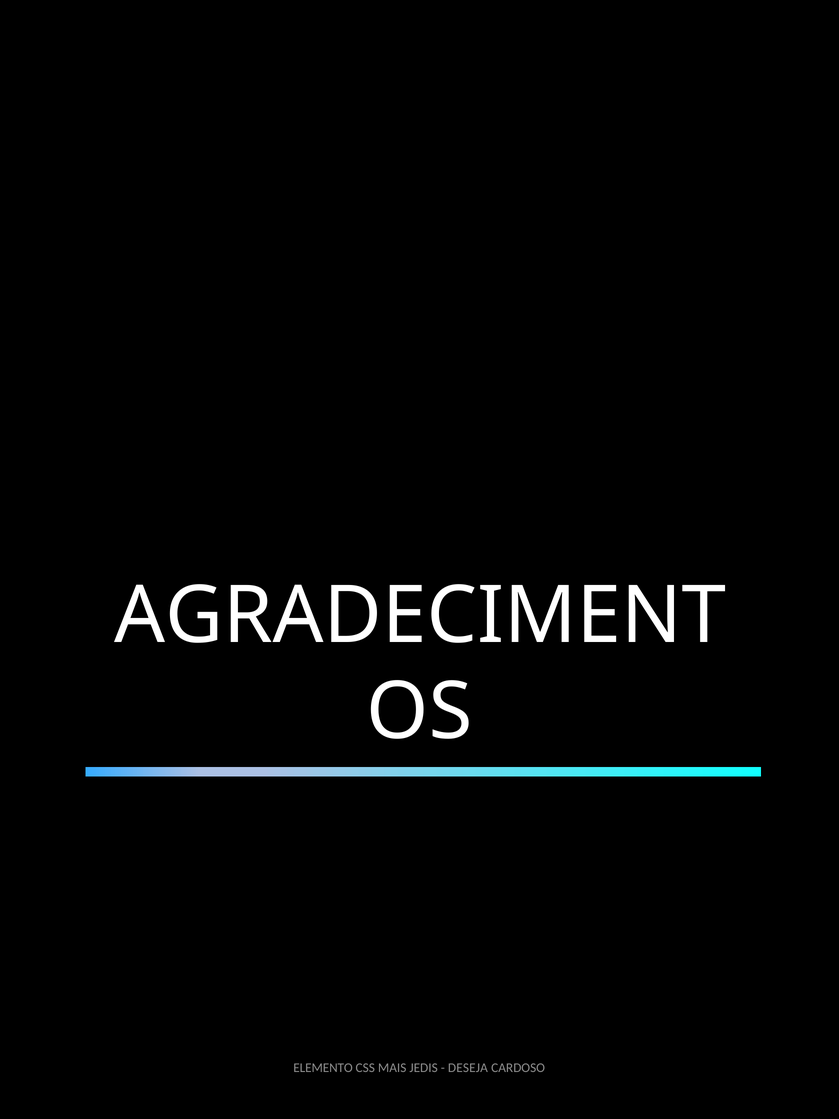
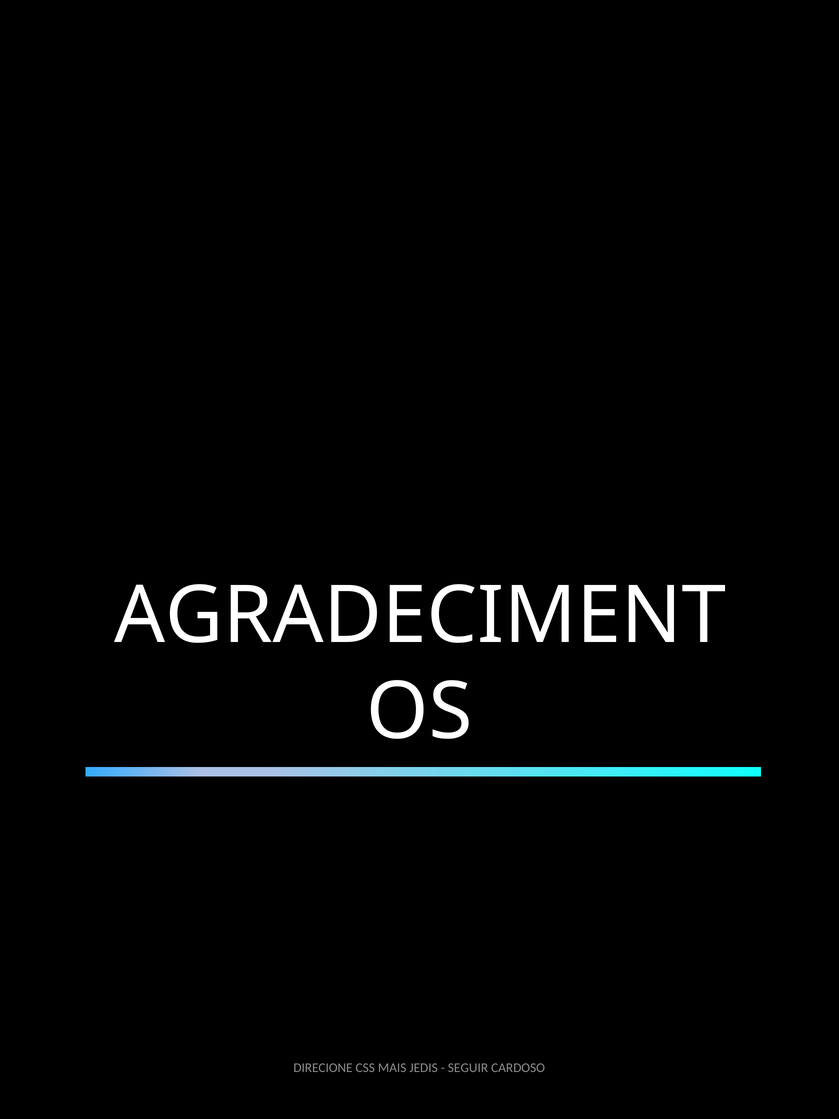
ELEMENTO: ELEMENTO -> DIRECIONE (323, 1068)
DESEJA: DESEJA -> SEGUIR (468, 1068)
